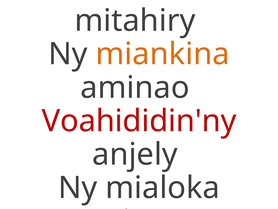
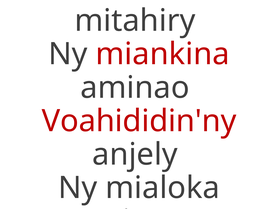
miankina colour: orange -> red (163, 54)
